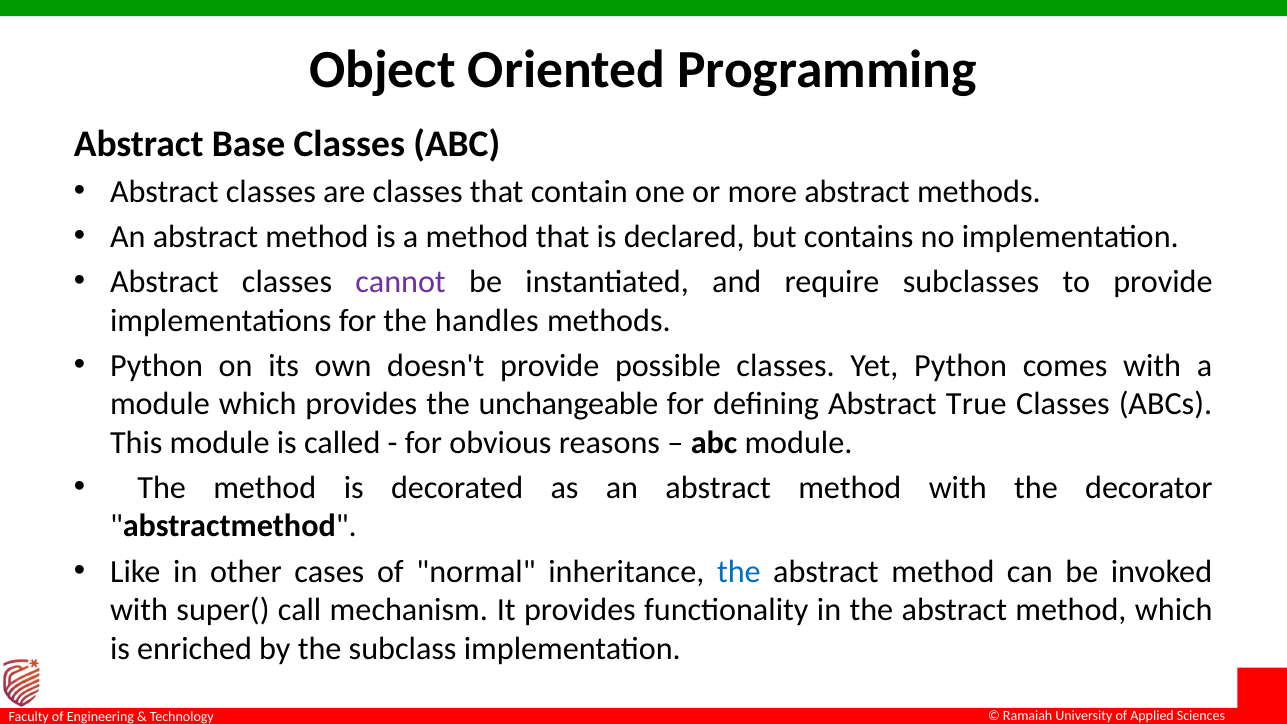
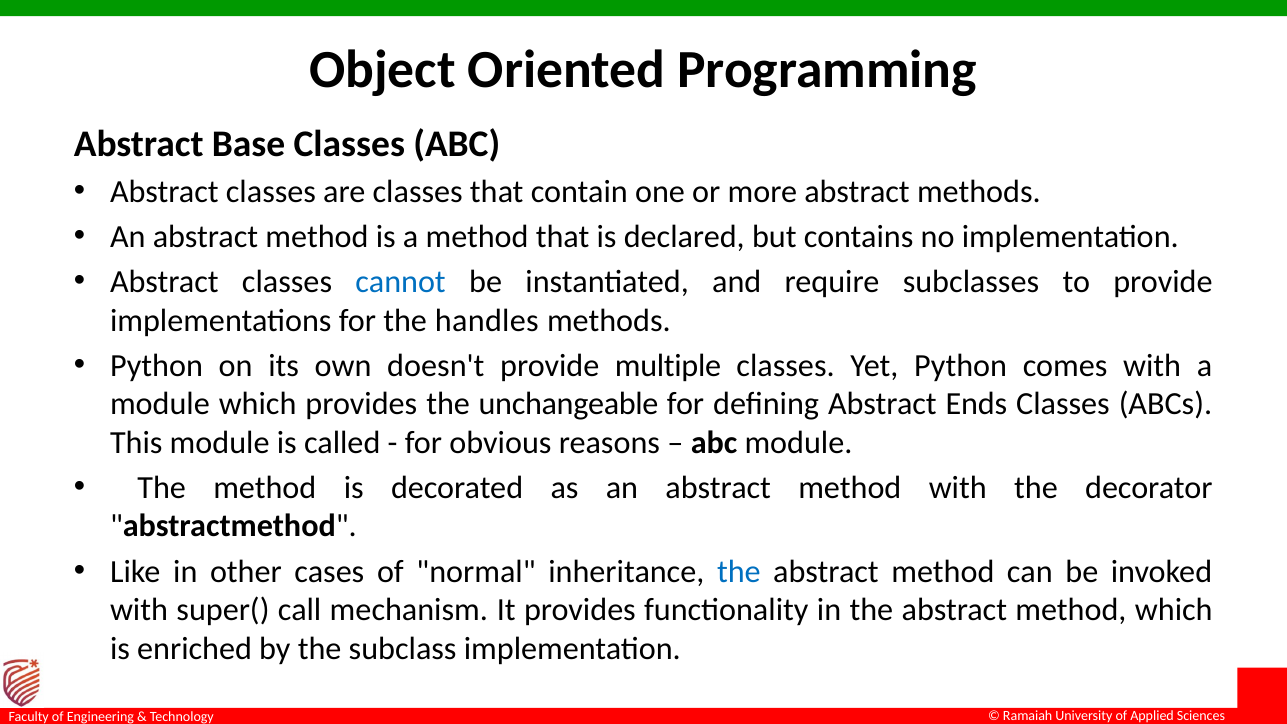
cannot colour: purple -> blue (401, 282)
possible: possible -> multiple (668, 365)
True: True -> Ends (976, 404)
